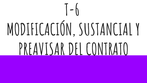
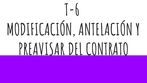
SUSTANCIAL: SUSTANCIAL -> ANTELACIÓN (106, 30)
